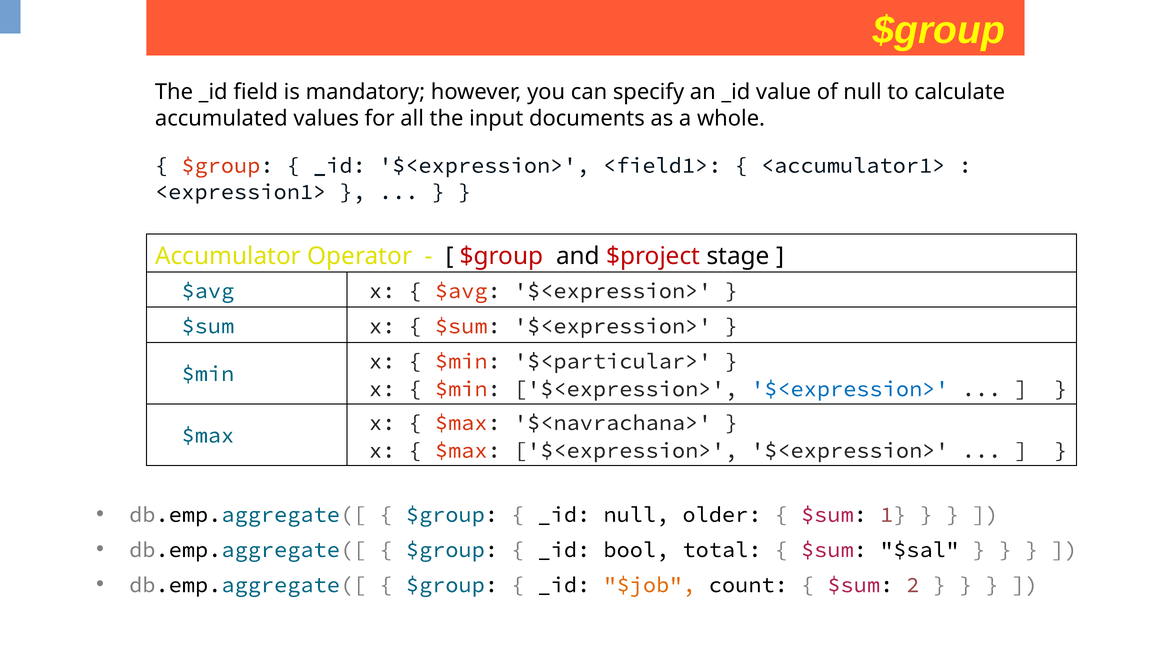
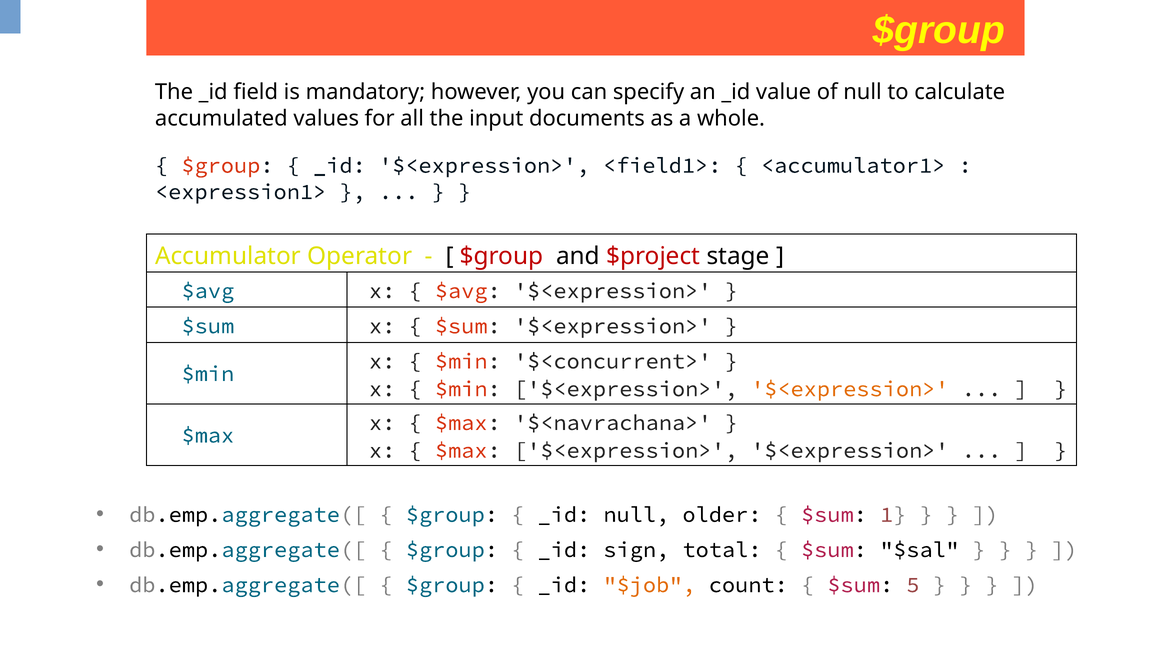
$<particular>: $<particular> -> $<concurrent> (613, 361)
$<expression> colour: blue -> orange (850, 389)
bool: bool -> sign (636, 549)
2: 2 -> 5 (913, 585)
